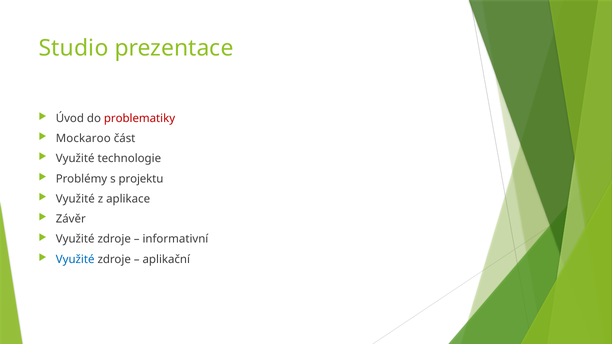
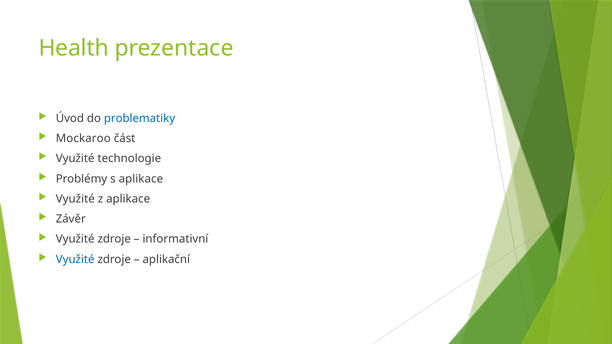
Studio: Studio -> Health (74, 48)
problematiky colour: red -> blue (140, 118)
s projektu: projektu -> aplikace (141, 179)
